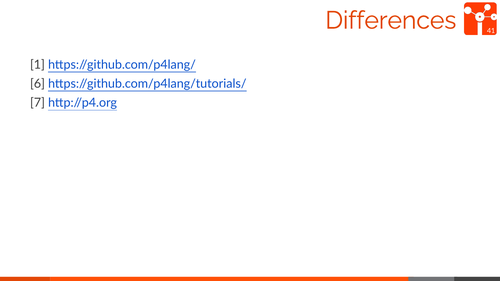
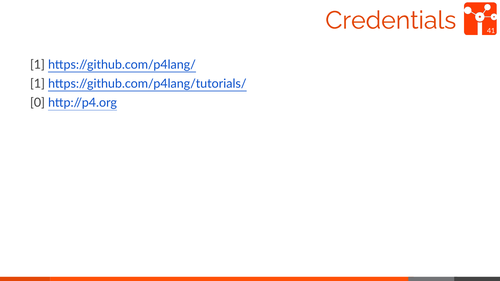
Differences: Differences -> Credentials (391, 20)
6: 6 -> 1 (37, 84)
7: 7 -> 0 (37, 103)
